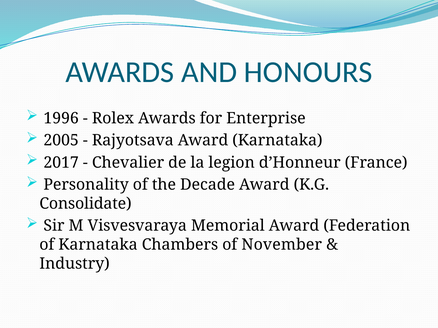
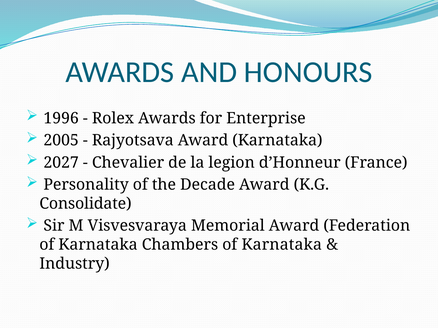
2017: 2017 -> 2027 (61, 163)
Chambers of November: November -> Karnataka (282, 245)
